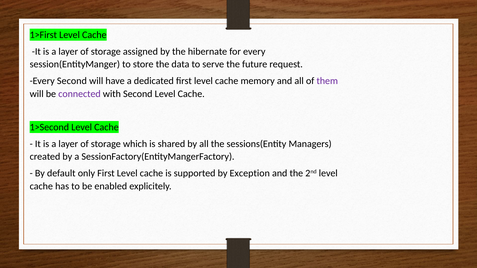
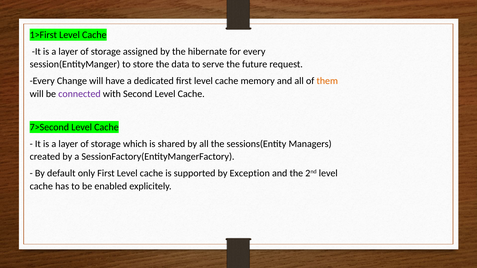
Every Second: Second -> Change (72, 81)
them colour: purple -> orange (327, 81)
1>Second: 1>Second -> 7>Second (49, 127)
